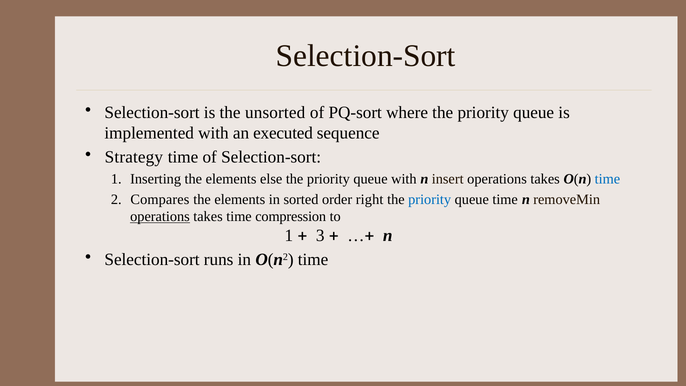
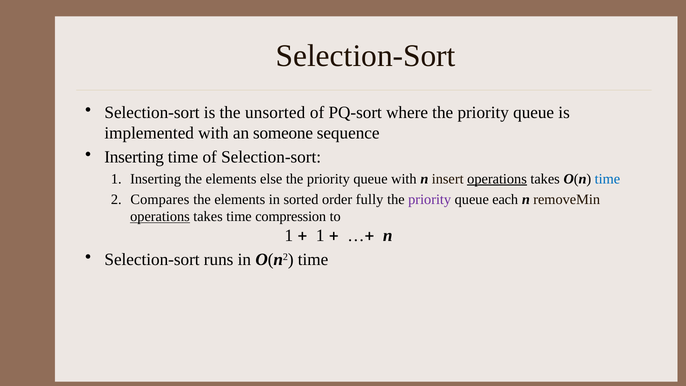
executed: executed -> someone (283, 133)
Strategy: Strategy -> Inserting (134, 157)
operations underline: none -> present (497, 179)
right: right -> fully (370, 199)
priority colour: blue -> purple (430, 199)
queue time: time -> each (505, 199)
3: 3 -> 1 (320, 236)
